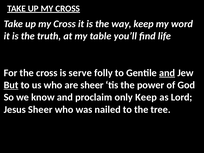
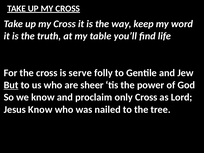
and underline: present -> none (167, 73)
only Keep: Keep -> Cross (146, 97)
Jesus Sheer: Sheer -> Know (40, 110)
